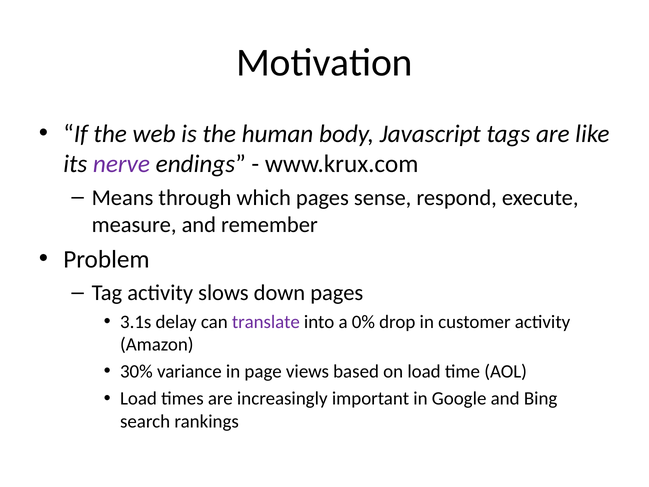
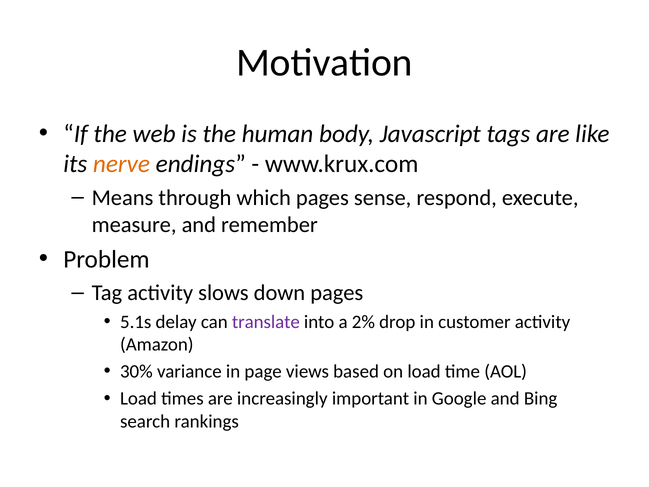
nerve colour: purple -> orange (121, 164)
3.1s: 3.1s -> 5.1s (136, 322)
0%: 0% -> 2% (363, 322)
